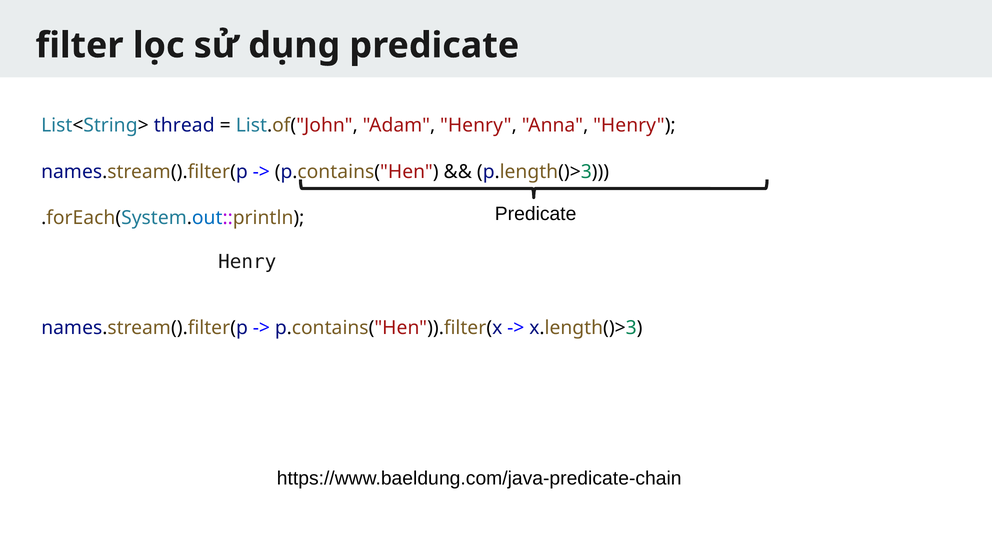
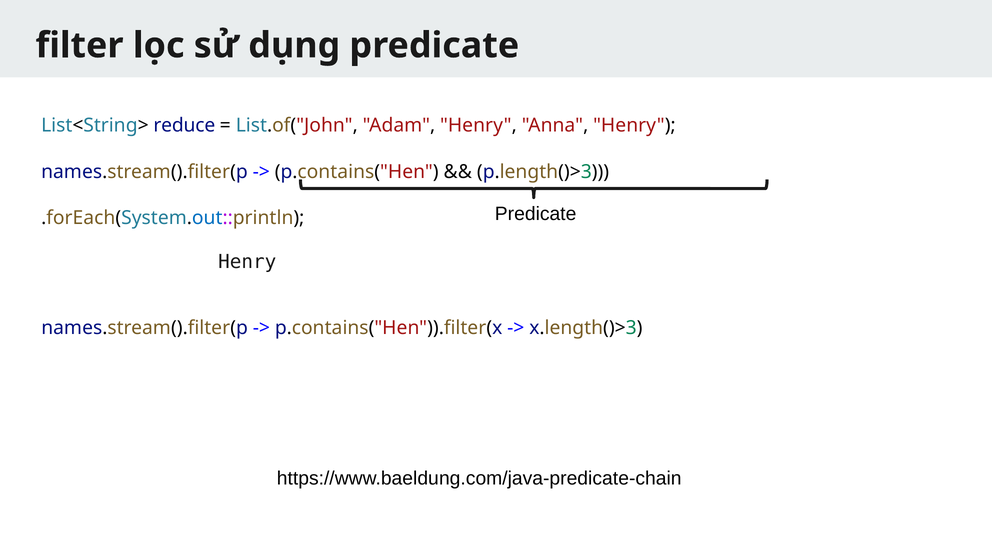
thread: thread -> reduce (184, 125)
